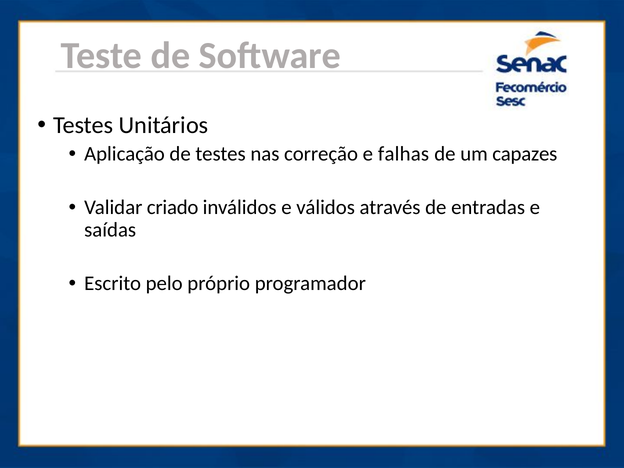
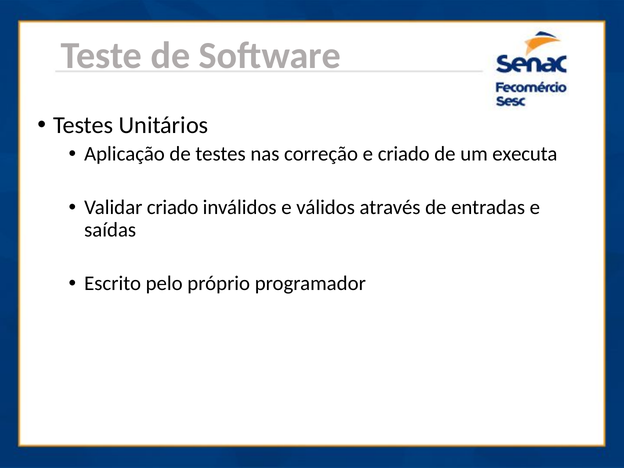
e falhas: falhas -> criado (404, 154)
capazes: capazes -> executa (525, 154)
